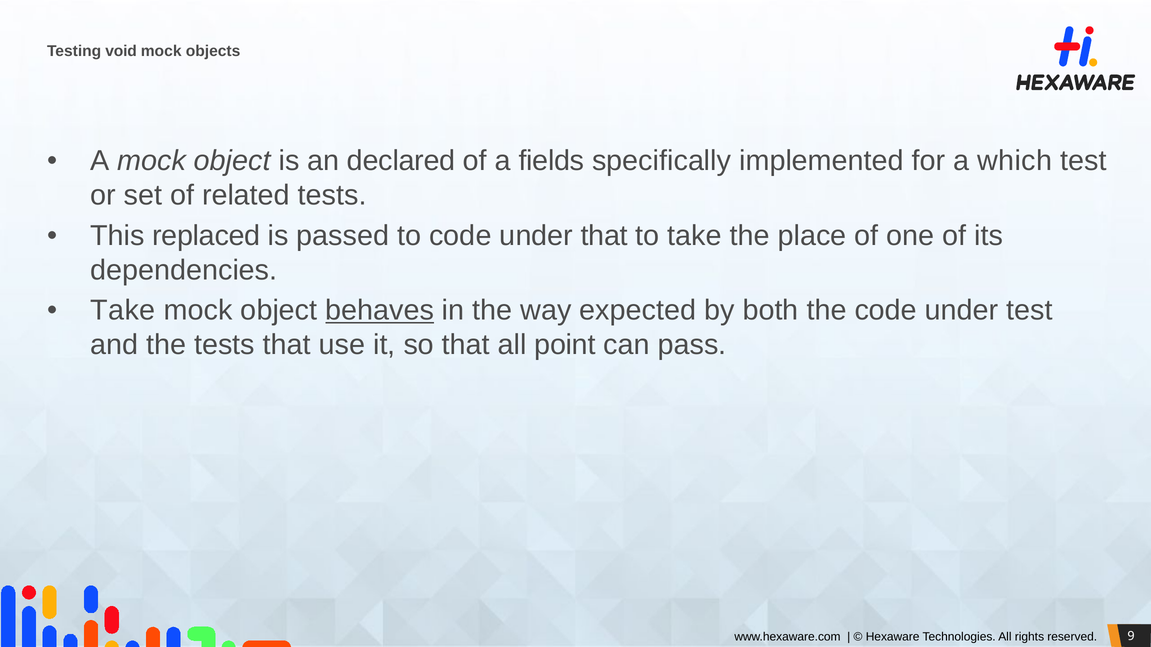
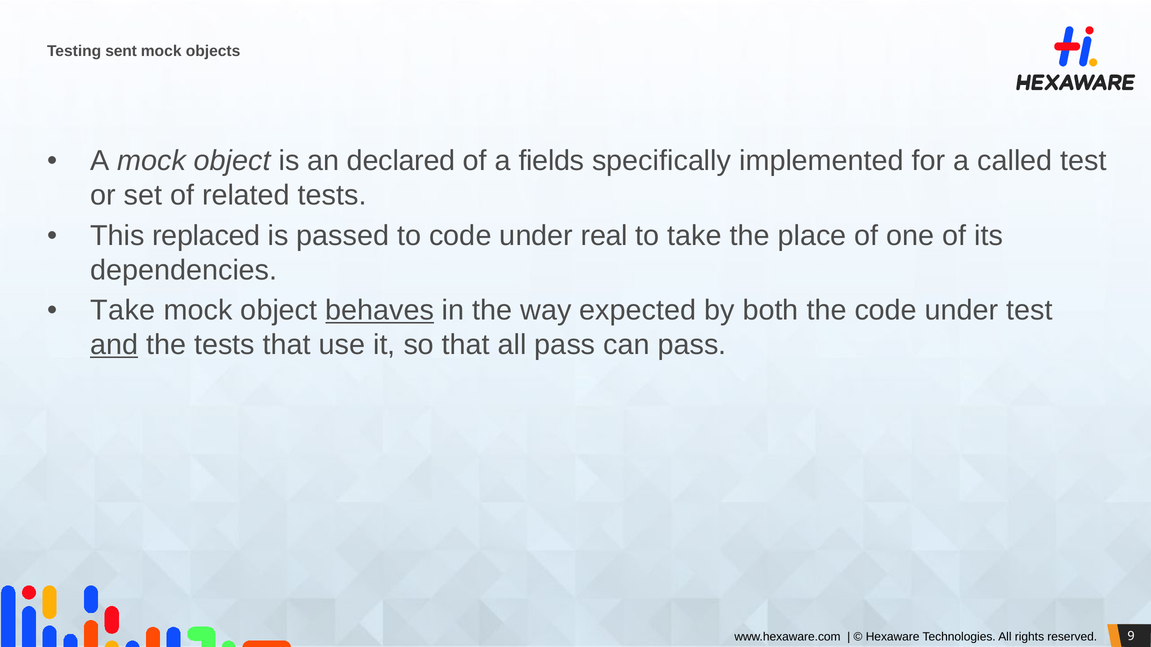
void: void -> sent (121, 51)
which: which -> called (1015, 161)
under that: that -> real (604, 236)
and underline: none -> present (114, 345)
all point: point -> pass (565, 345)
